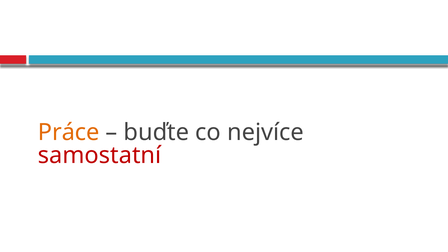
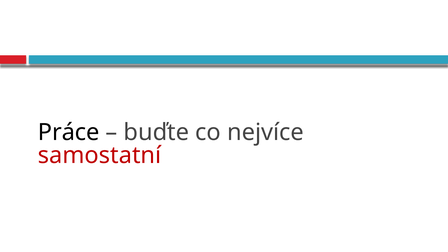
Práce colour: orange -> black (69, 133)
